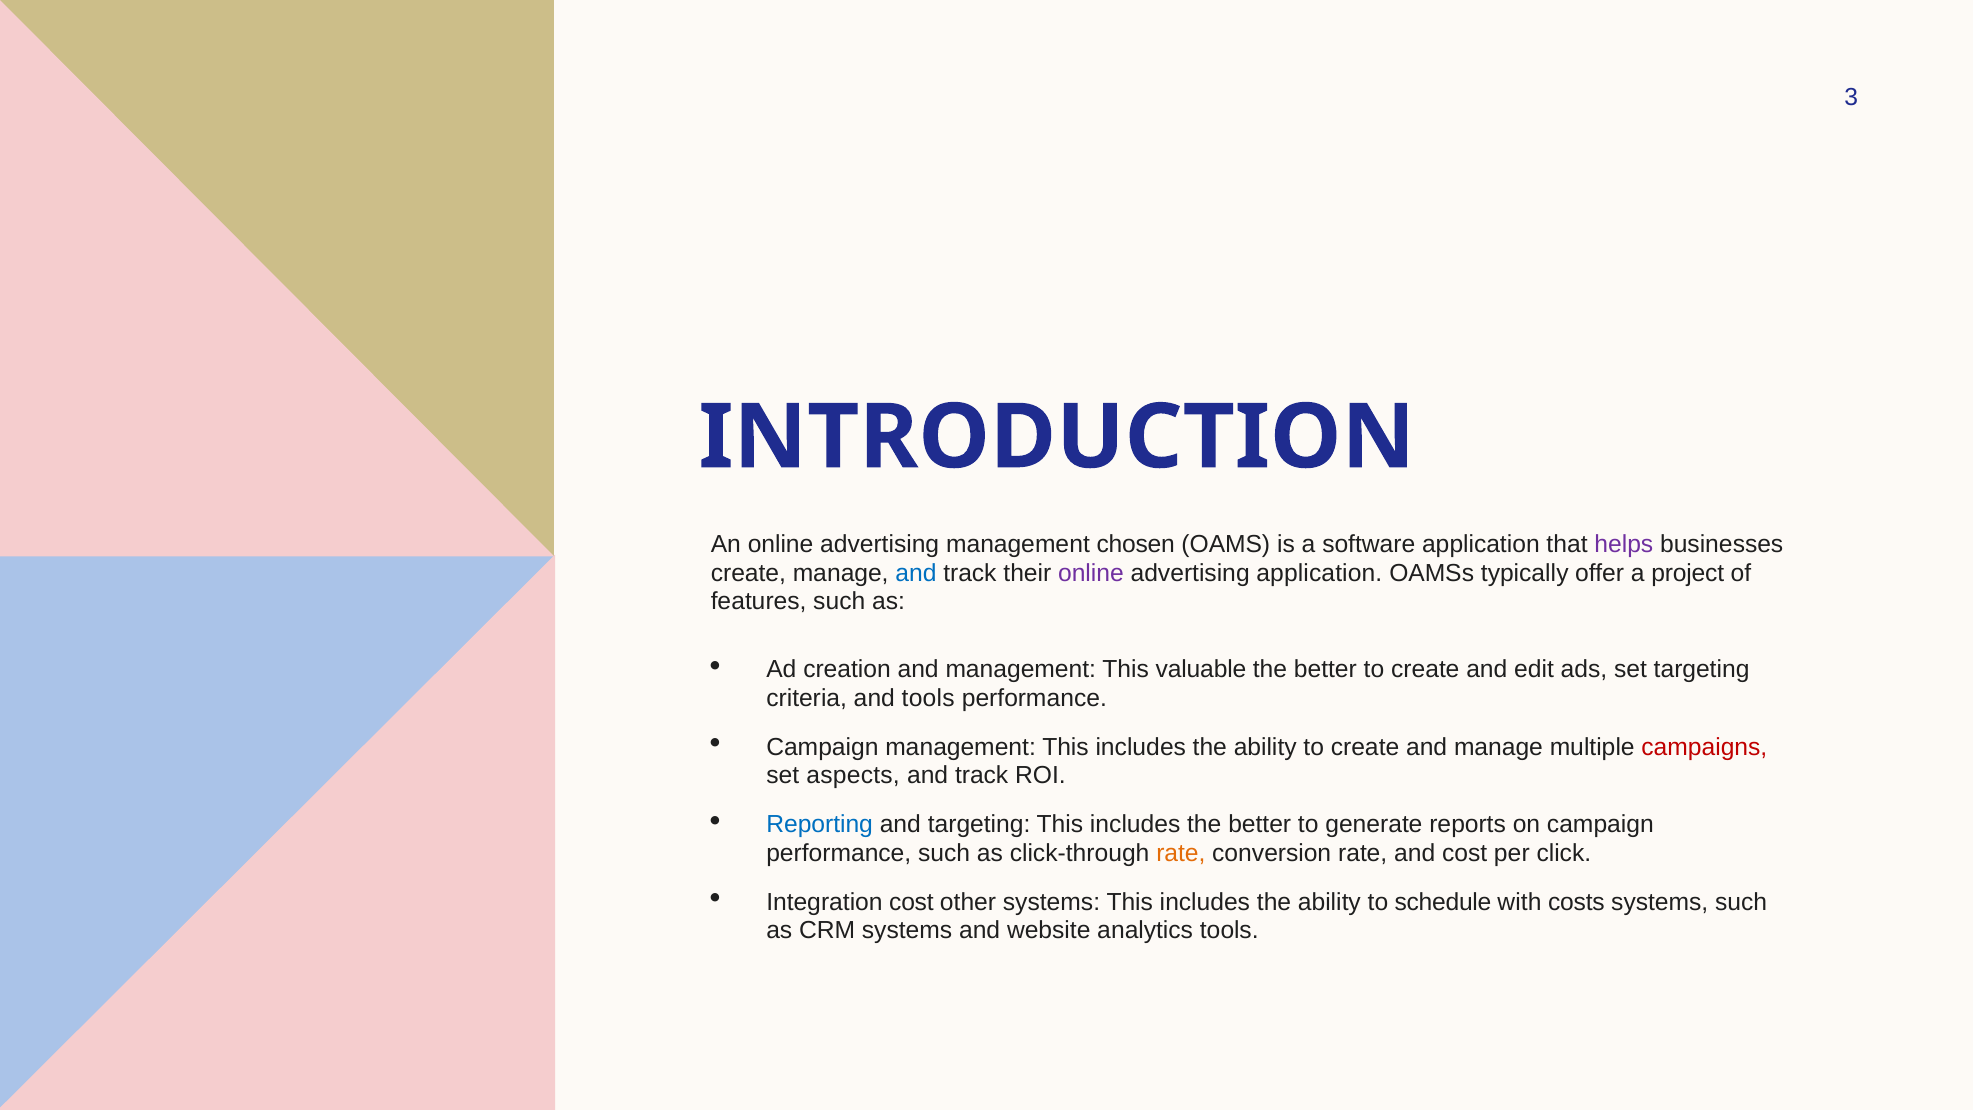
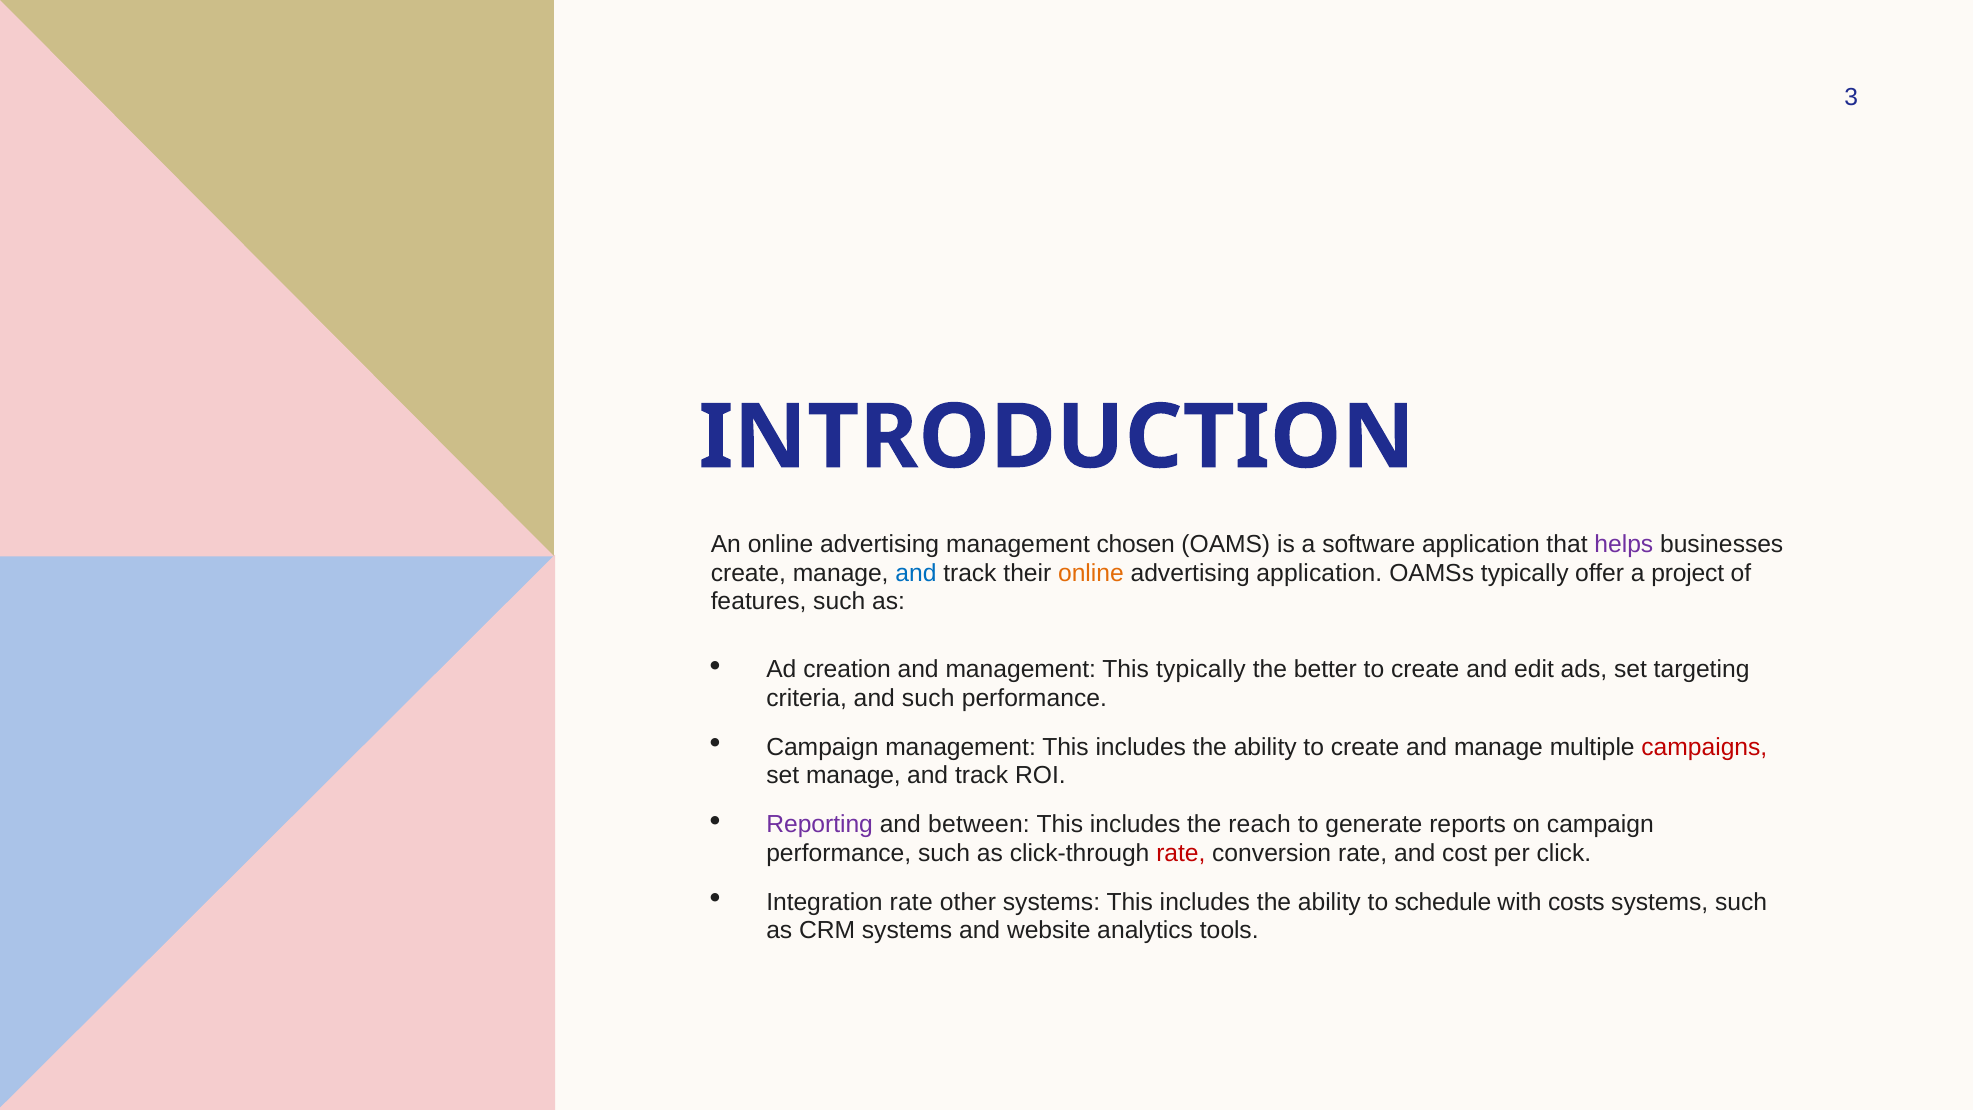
online colour: purple -> orange (1091, 573)
This valuable: valuable -> typically (1201, 670)
and tools: tools -> such (928, 698)
set aspects: aspects -> manage (853, 776)
Reporting colour: blue -> purple (820, 825)
and targeting: targeting -> between (979, 825)
includes the better: better -> reach (1260, 825)
rate colour: orange -> red (1181, 853)
Integration cost: cost -> rate (911, 902)
